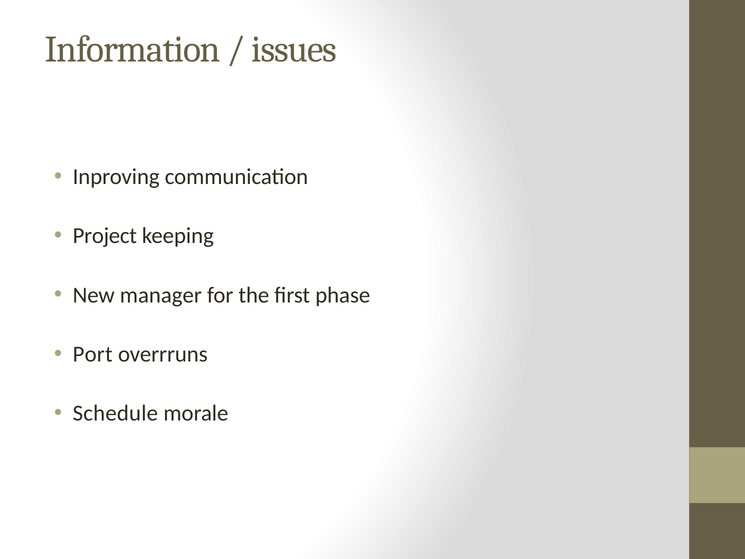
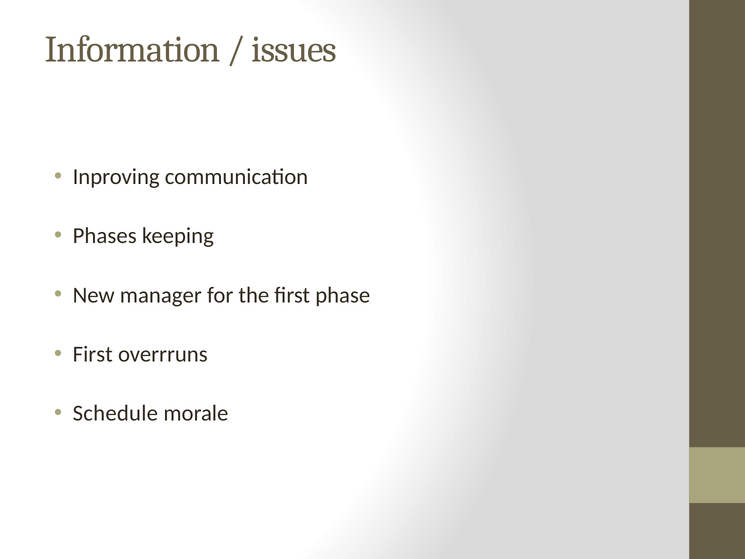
Project: Project -> Phases (105, 236)
Port: Port -> First (93, 354)
